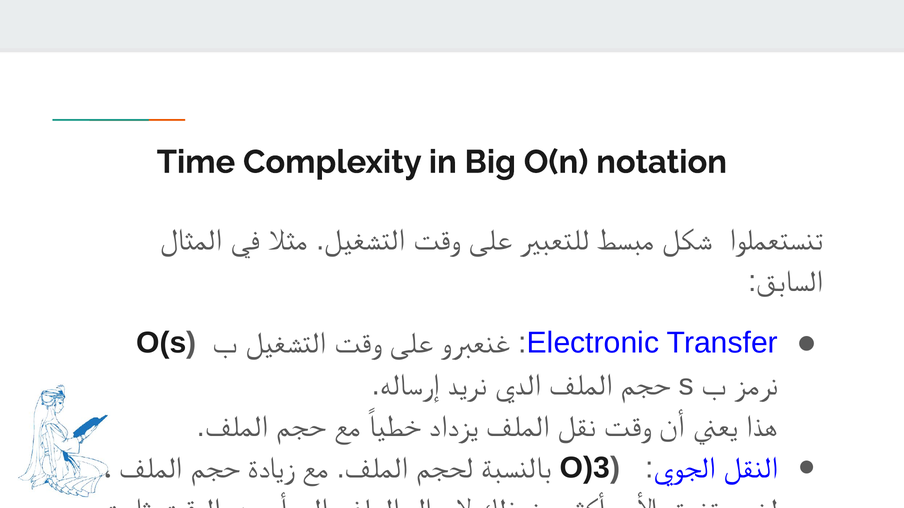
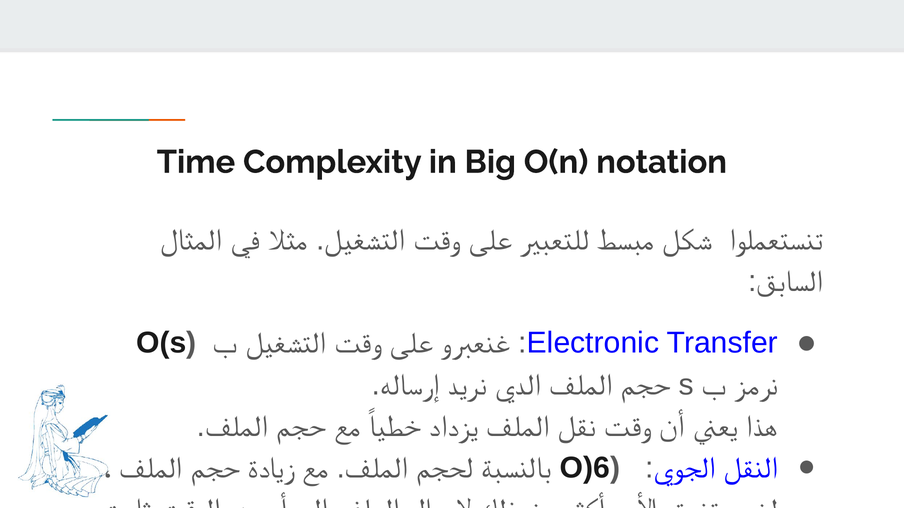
O(3: O(3 -> O(6 (585, 468)
